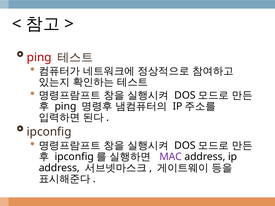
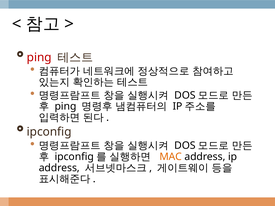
MAC colour: purple -> orange (171, 157)
